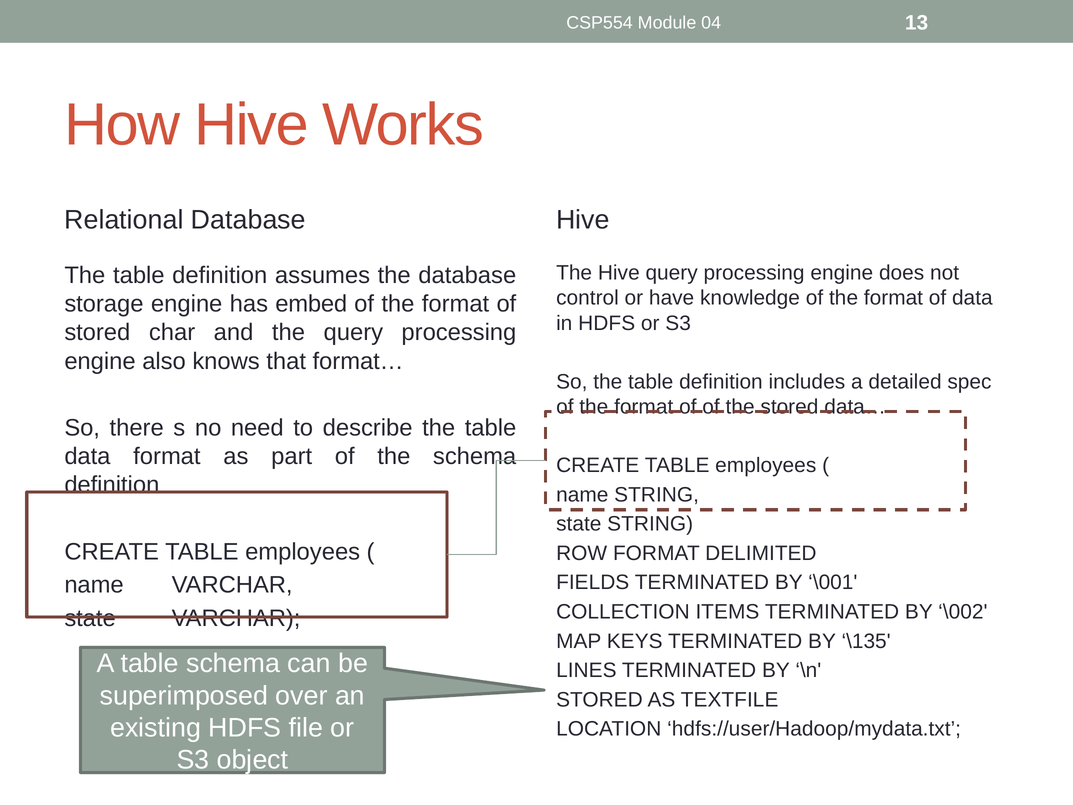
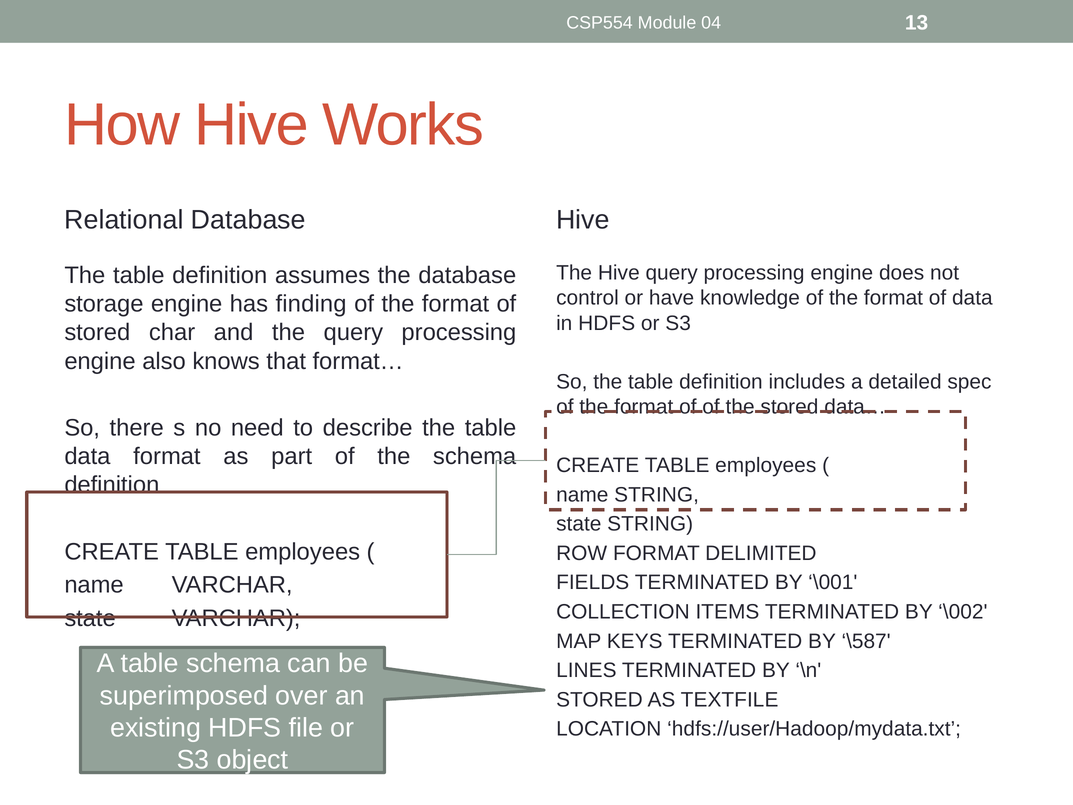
embed: embed -> finding (311, 304)
\135: \135 -> \587 (866, 641)
